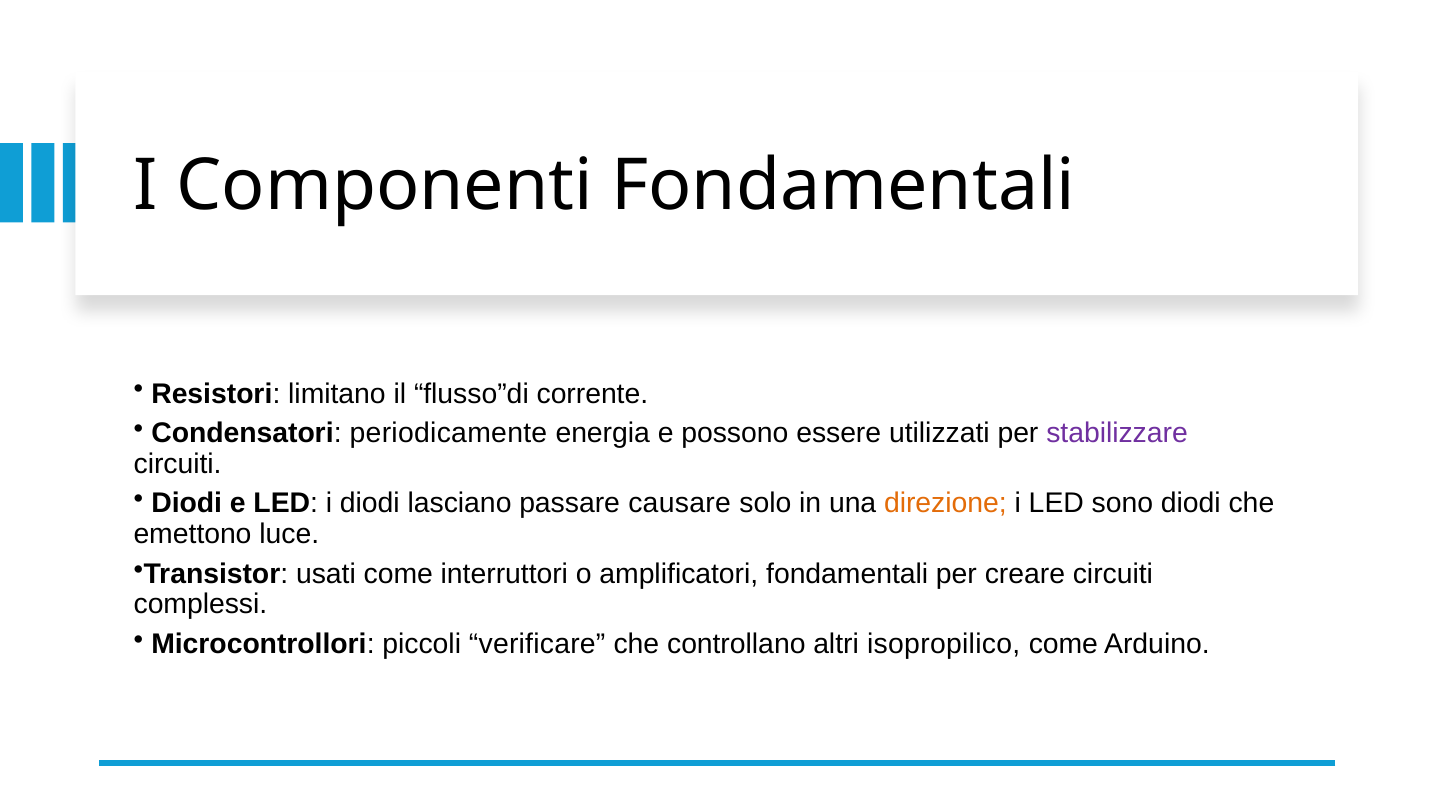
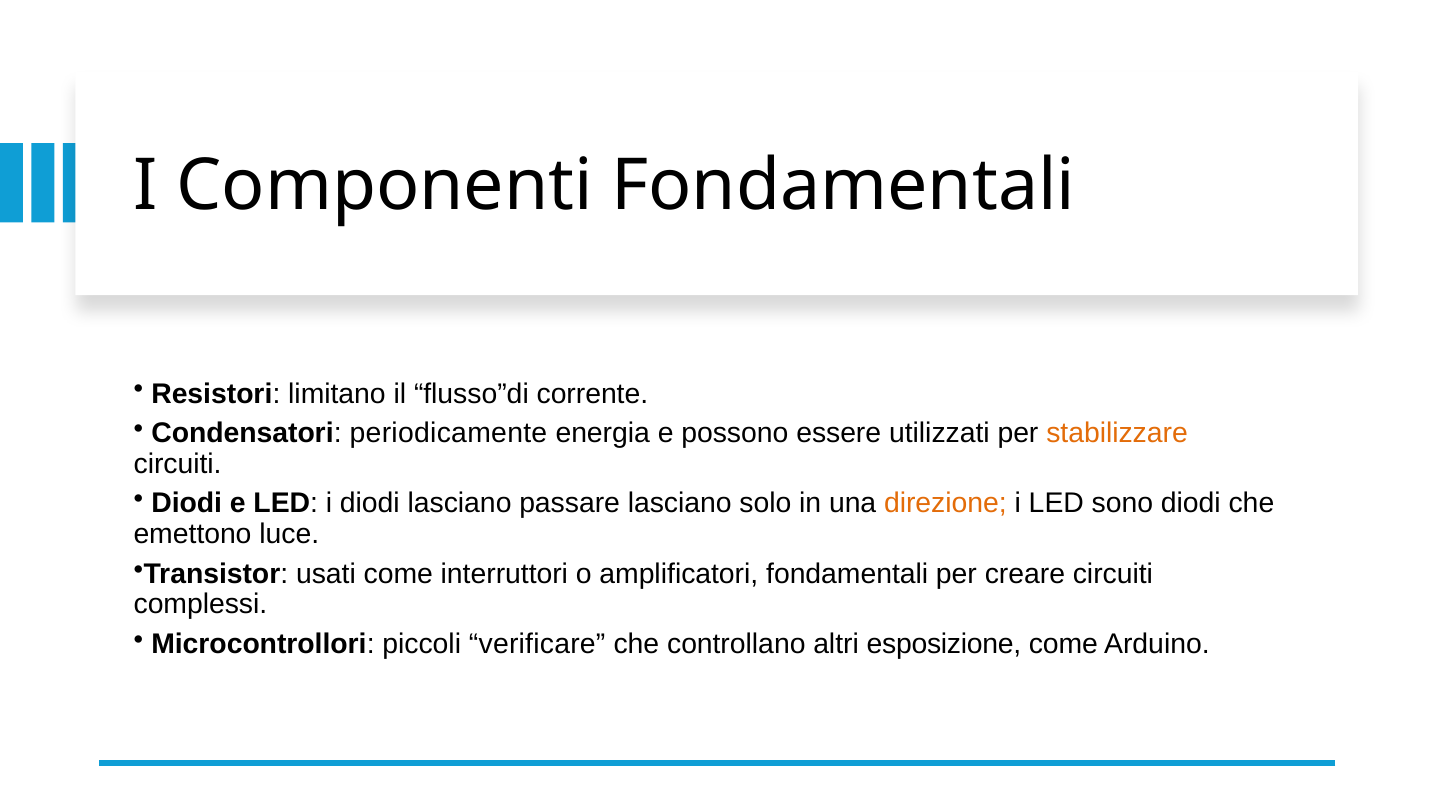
stabilizzare colour: purple -> orange (1117, 433)
passare causare: causare -> lasciano (680, 503)
isopropilico: isopropilico -> esposizione (944, 644)
